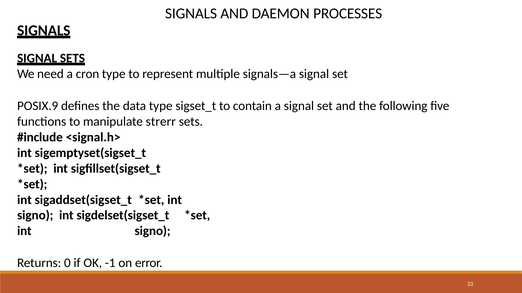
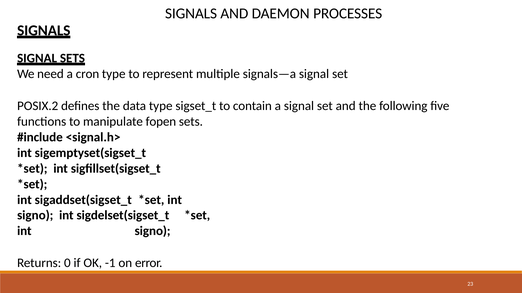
POSIX.9: POSIX.9 -> POSIX.2 (38, 106)
strerr: strerr -> fopen (161, 122)
